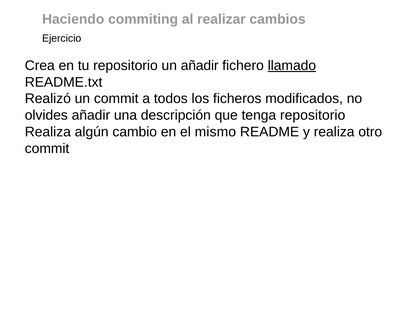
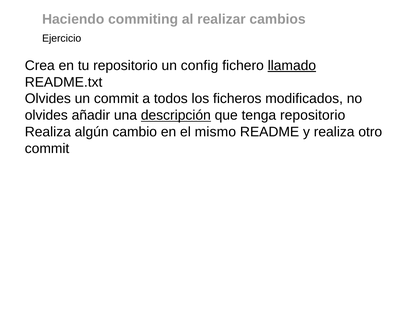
un añadir: añadir -> config (200, 65)
Realizó: Realizó -> Olvides (48, 98)
descripción underline: none -> present (176, 115)
